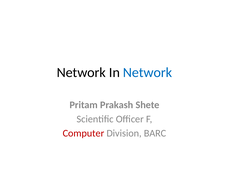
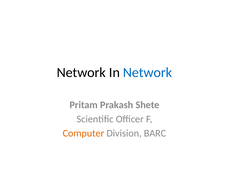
Computer colour: red -> orange (83, 134)
